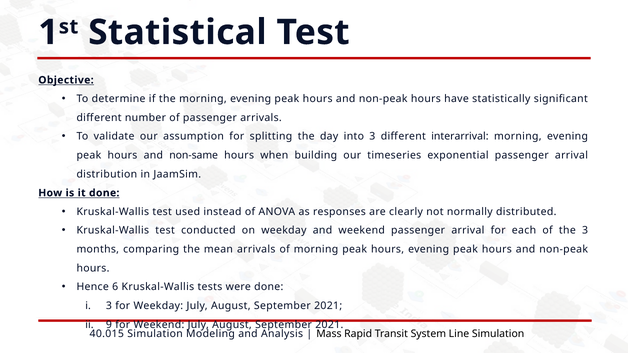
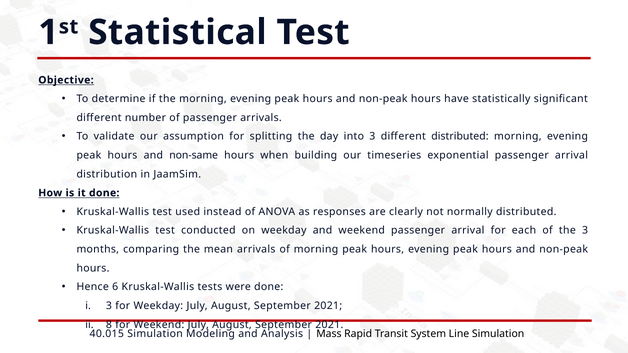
different interarrival: interarrival -> distributed (460, 137)
9: 9 -> 8 (109, 325)
